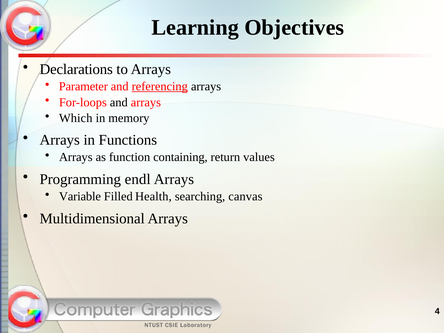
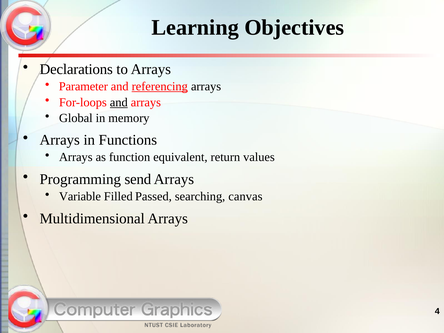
and underline: none -> present (119, 102)
Which: Which -> Global (76, 118)
containing: containing -> equivalent (180, 157)
endl: endl -> send (138, 179)
Health: Health -> Passed (153, 196)
